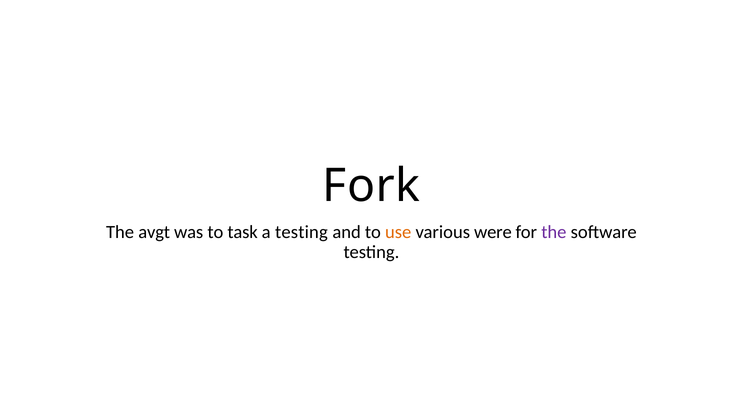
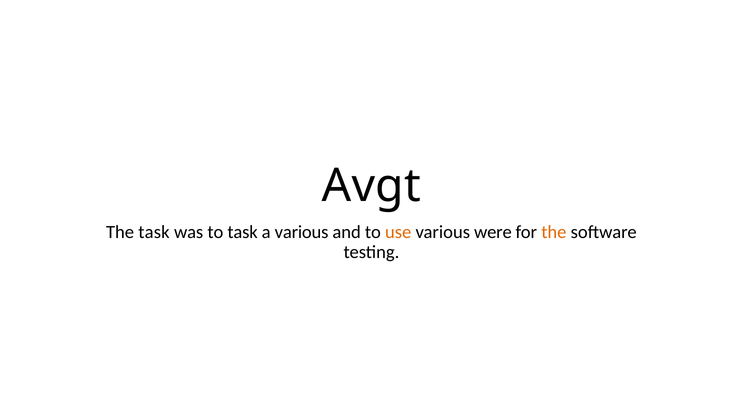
Fork: Fork -> Avgt (371, 186)
The avgt: avgt -> task (154, 232)
a testing: testing -> various (302, 232)
the colour: purple -> orange (554, 232)
